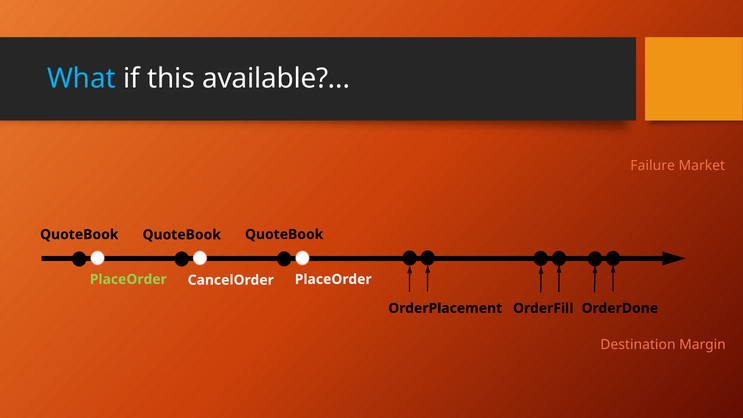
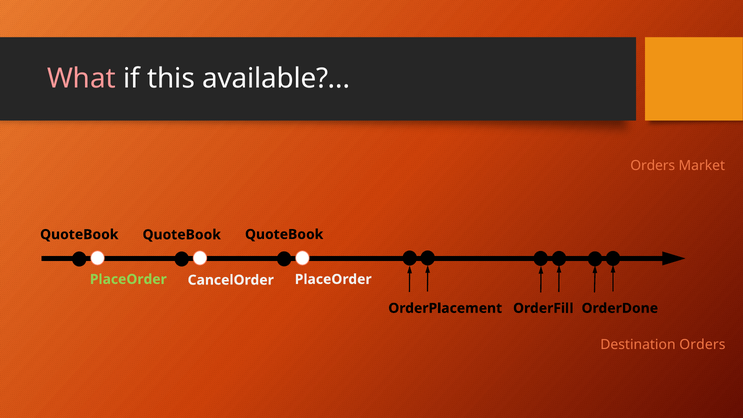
What colour: light blue -> pink (81, 79)
Failure: Failure -> Orders (653, 166)
Destination Margin: Margin -> Orders (702, 344)
